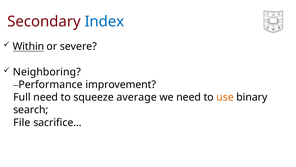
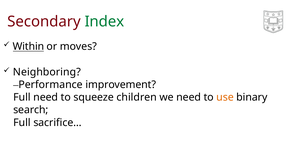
Index colour: blue -> green (104, 21)
severe: severe -> moves (78, 46)
average: average -> children (137, 97)
File: File -> Full (22, 122)
